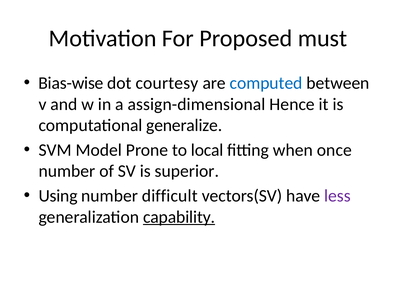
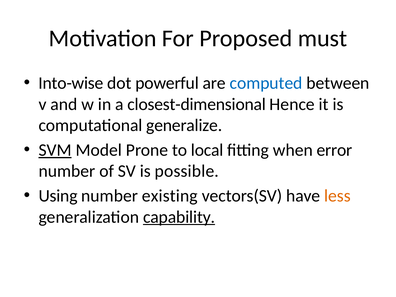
Bias-wise: Bias-wise -> Into-wise (71, 83)
courtesy: courtesy -> powerful (167, 83)
assign-dimensional: assign-dimensional -> closest-dimensional (197, 104)
SVM underline: none -> present (55, 150)
once: once -> error (334, 150)
superior: superior -> possible (187, 171)
difficult: difficult -> existing (170, 196)
less colour: purple -> orange (337, 196)
